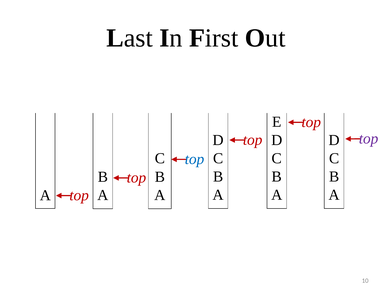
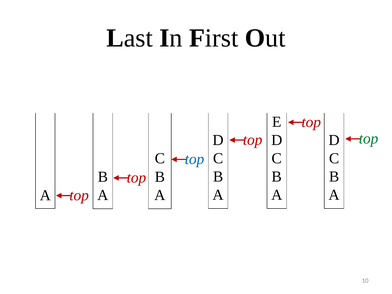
top colour: purple -> green (369, 139)
